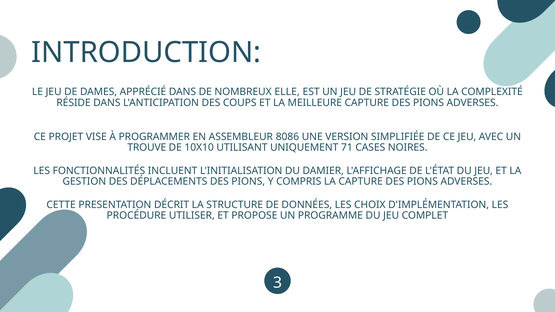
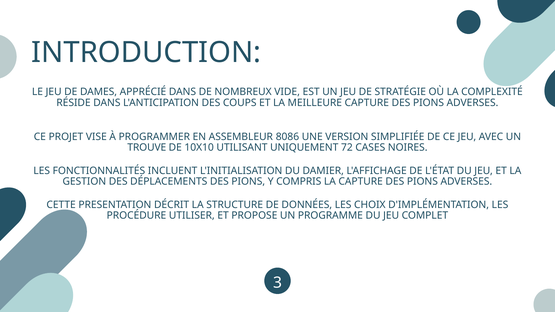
ELLE: ELLE -> VIDE (287, 92)
71: 71 -> 72 (347, 148)
